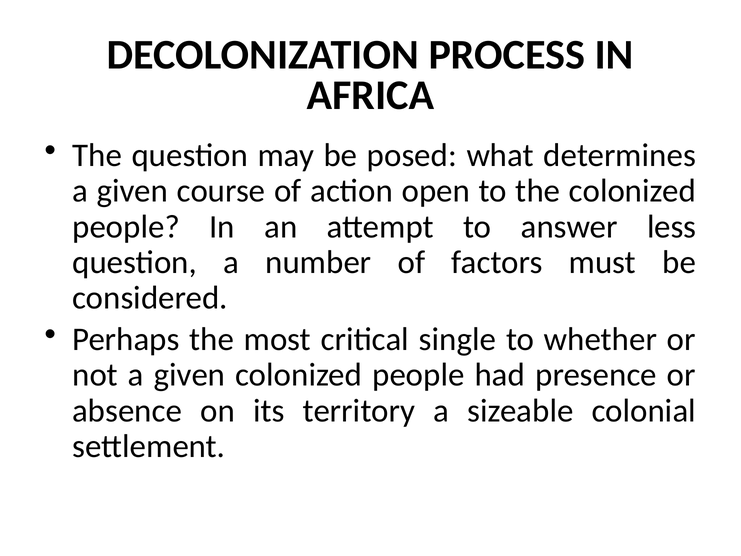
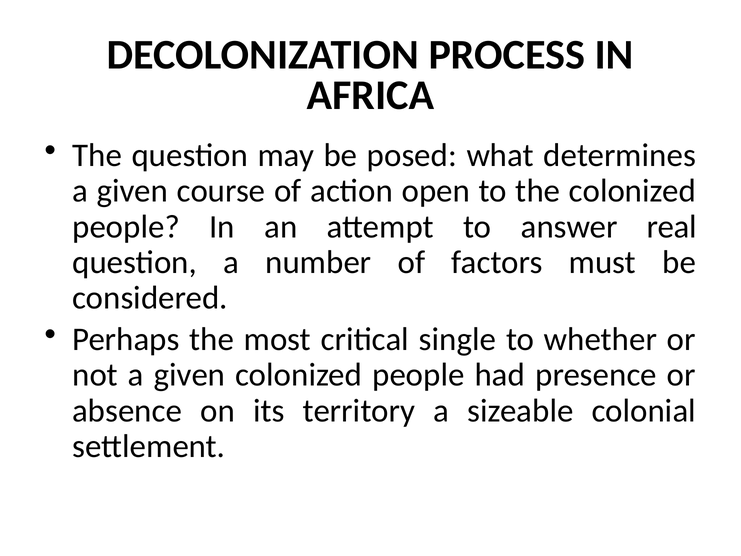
less: less -> real (672, 227)
